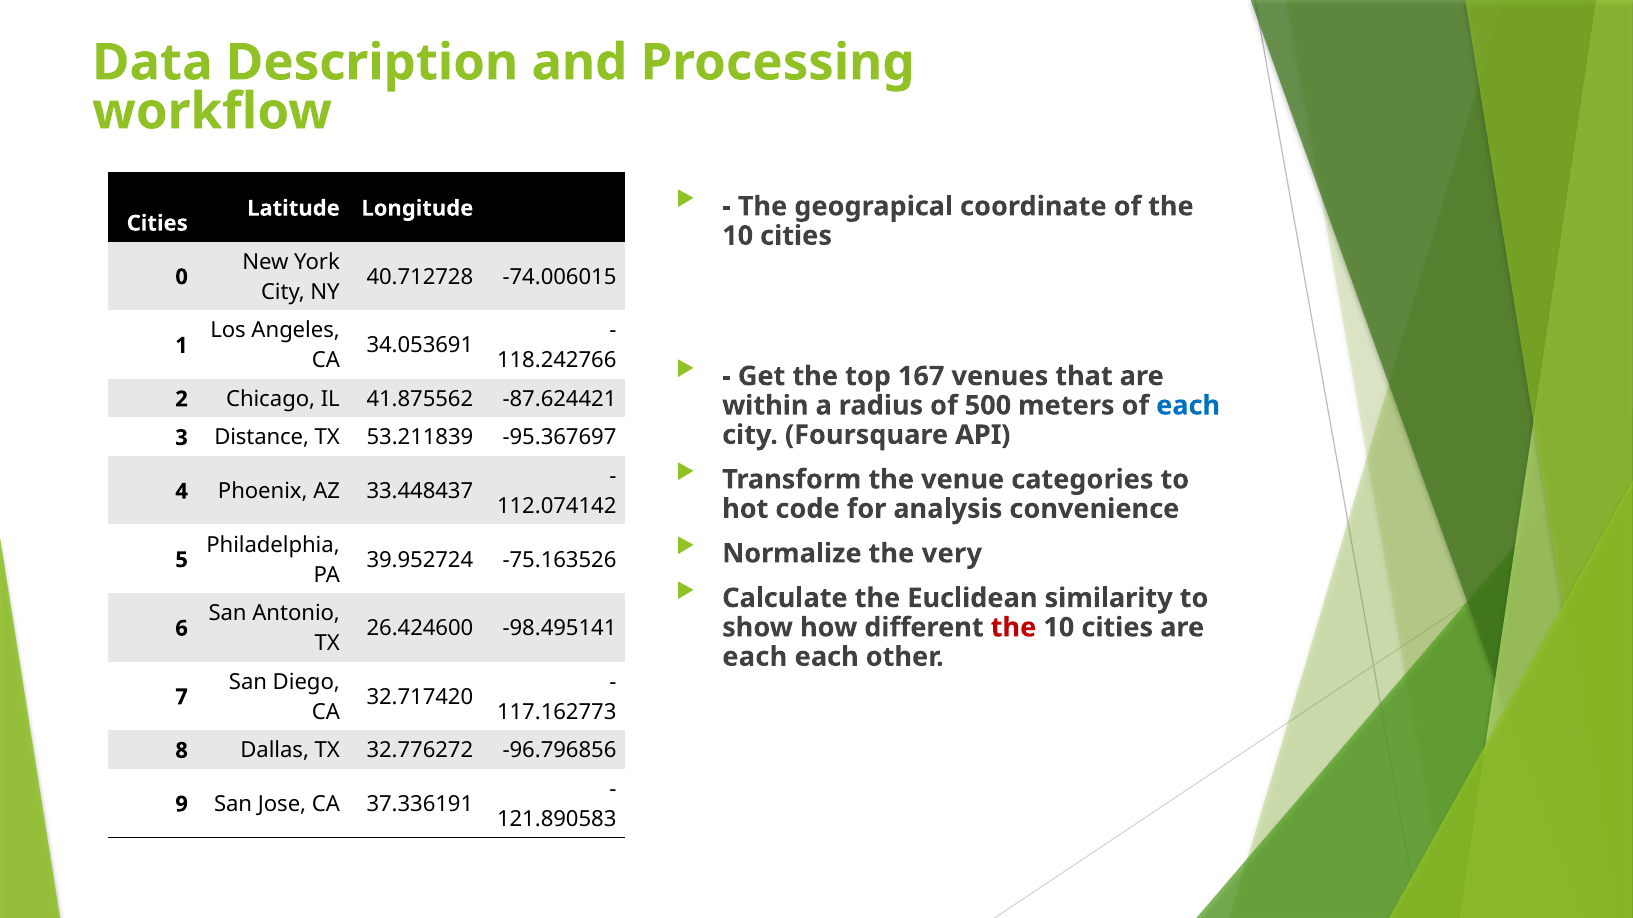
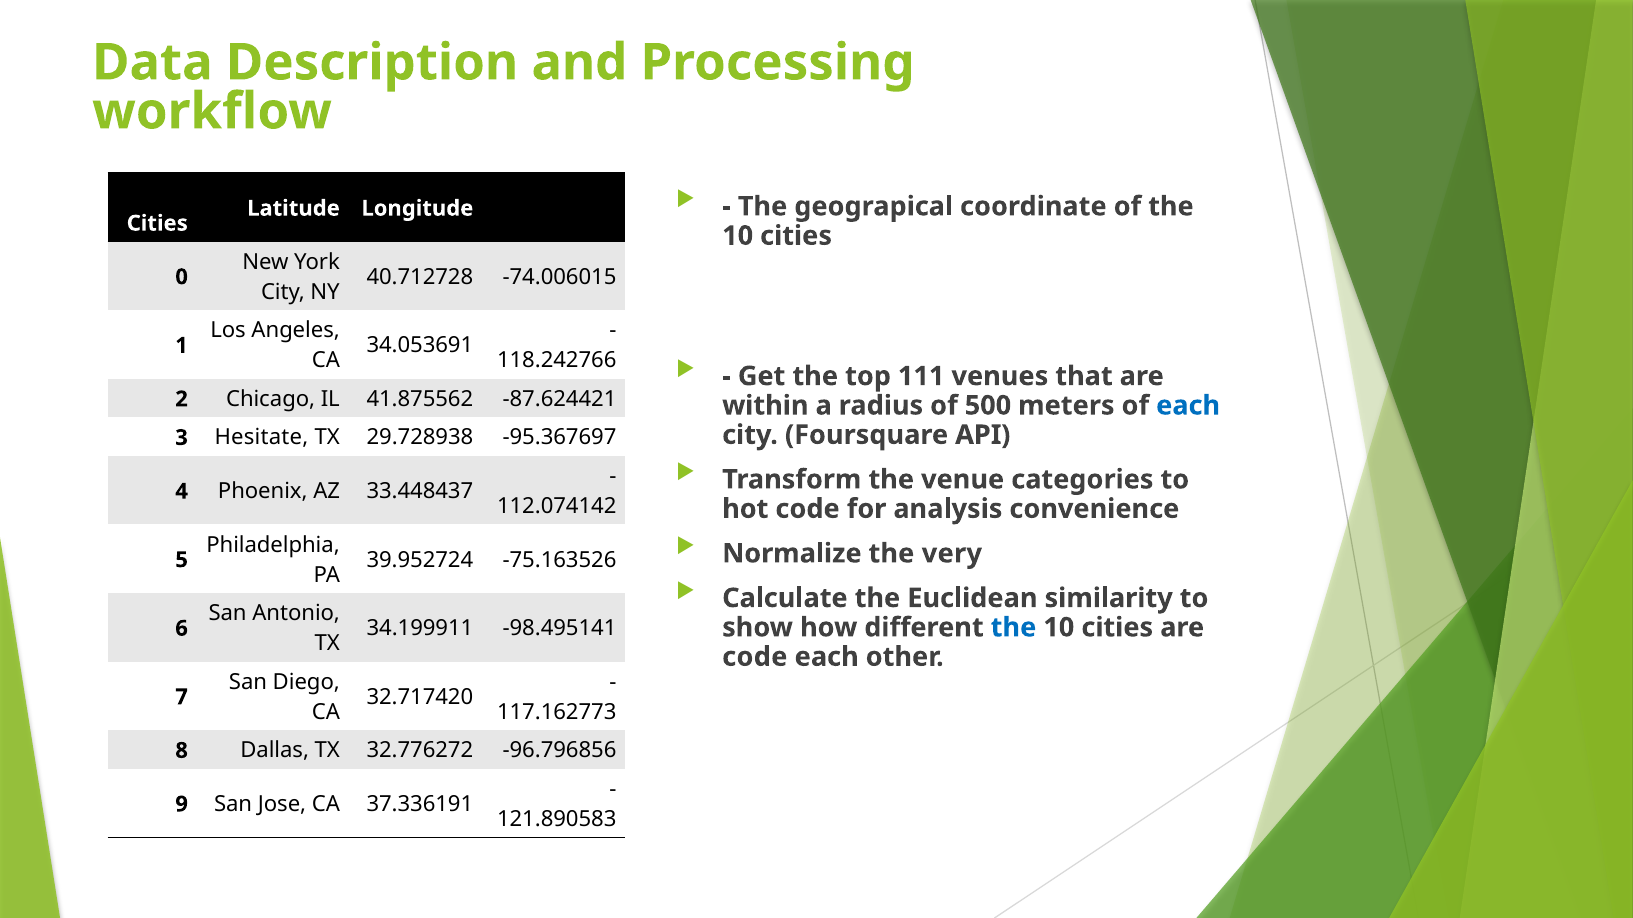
167: 167 -> 111 (921, 376)
Distance: Distance -> Hesitate (261, 438)
53.211839: 53.211839 -> 29.728938 (420, 438)
26.424600: 26.424600 -> 34.199911 (420, 629)
the colour: red -> blue (1013, 628)
each: each -> code (755, 657)
